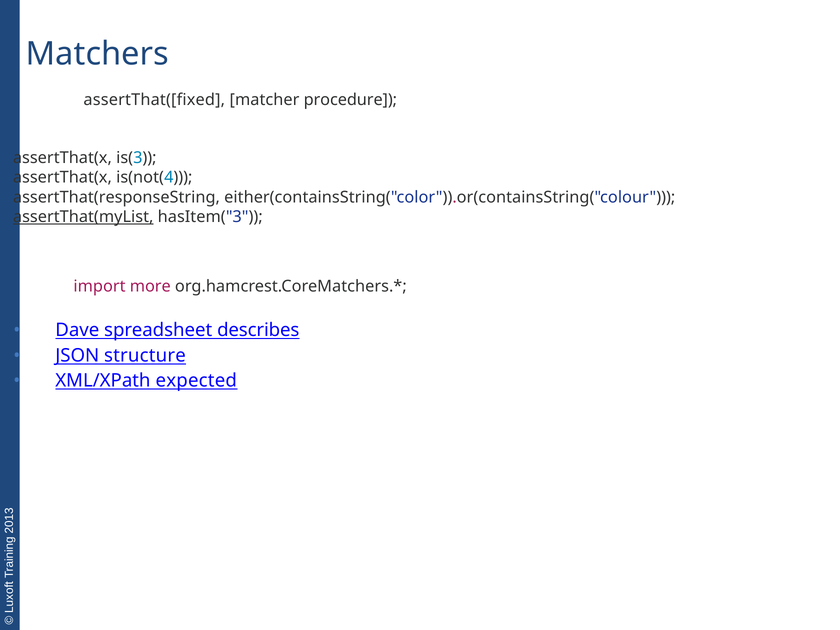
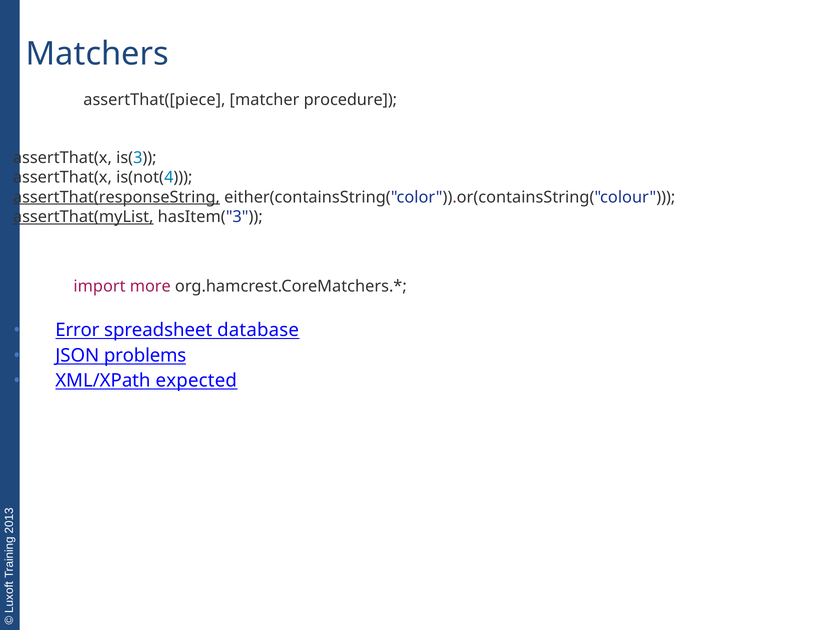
assertThat([fixed: assertThat([fixed -> assertThat([piece (154, 100)
assertThat(responseString underline: none -> present (116, 197)
Dave: Dave -> Error (77, 330)
describes: describes -> database (258, 330)
structure: structure -> problems (145, 355)
